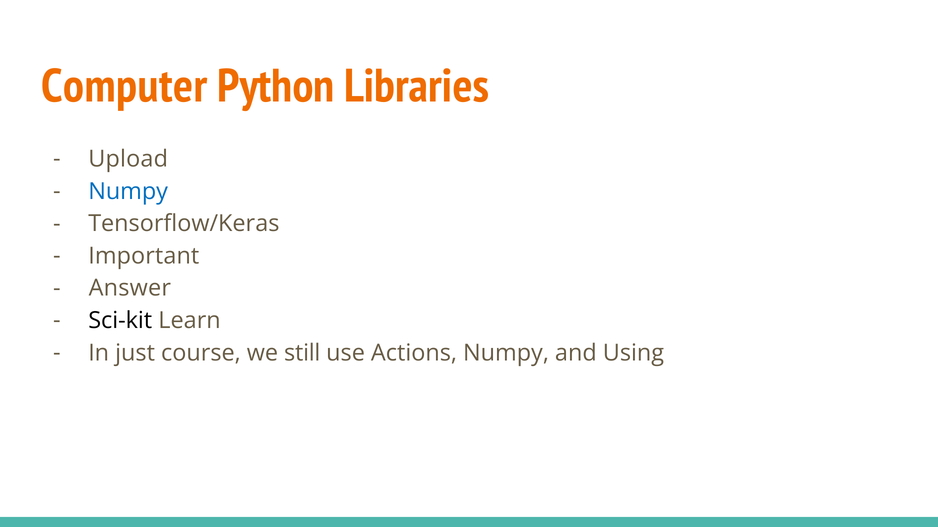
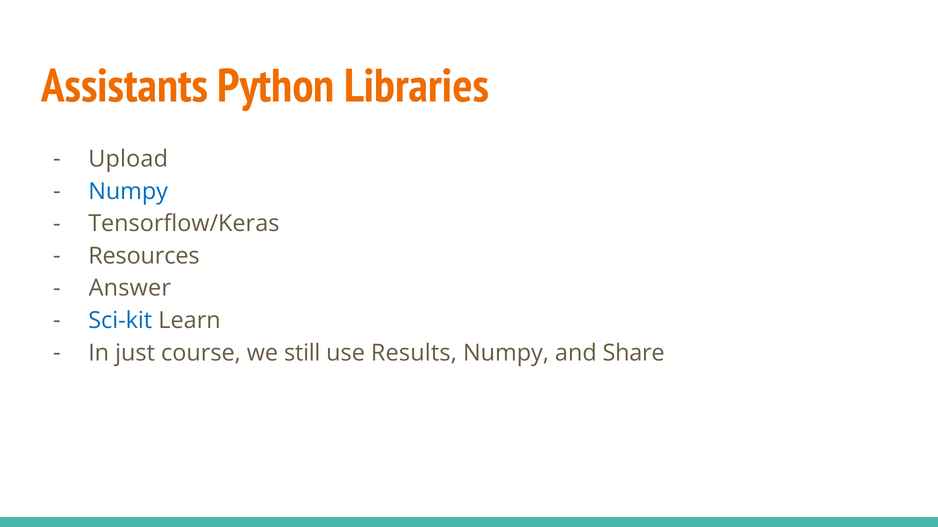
Computer: Computer -> Assistants (125, 86)
Important: Important -> Resources (144, 256)
Sci-kit colour: black -> blue (120, 321)
Actions: Actions -> Results (414, 353)
Using: Using -> Share (634, 353)
